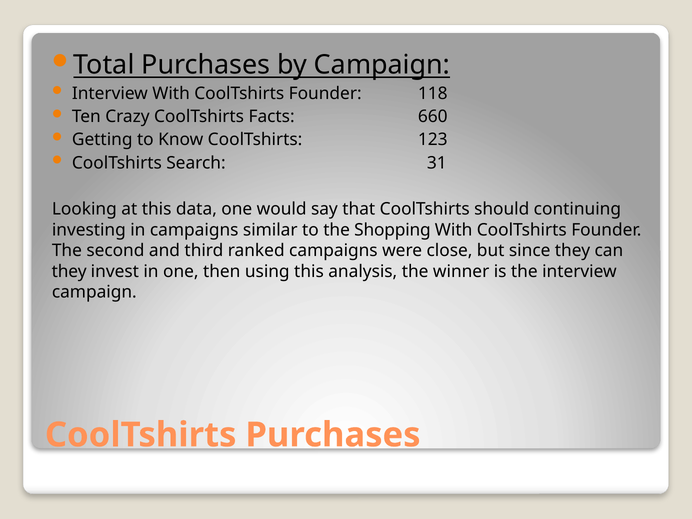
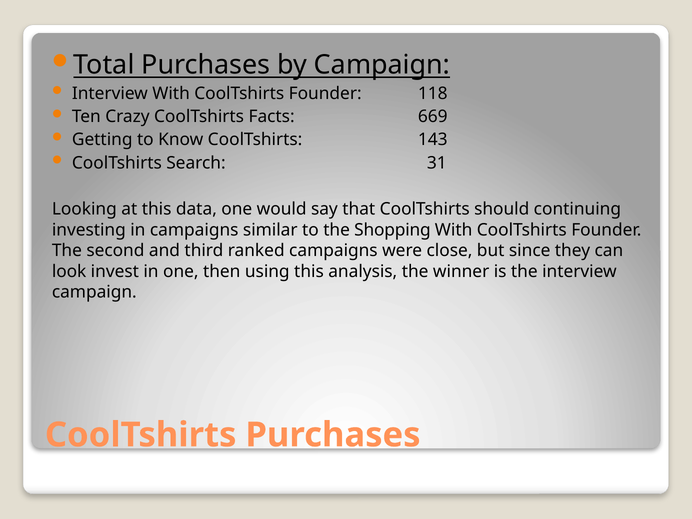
660: 660 -> 669 (433, 117)
123: 123 -> 143 (433, 140)
they: they -> look (69, 271)
